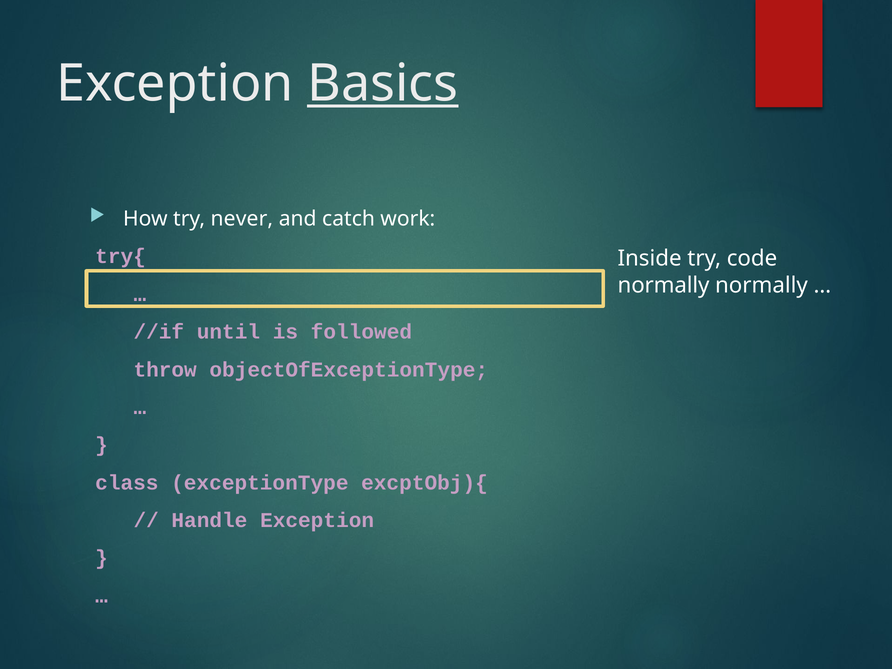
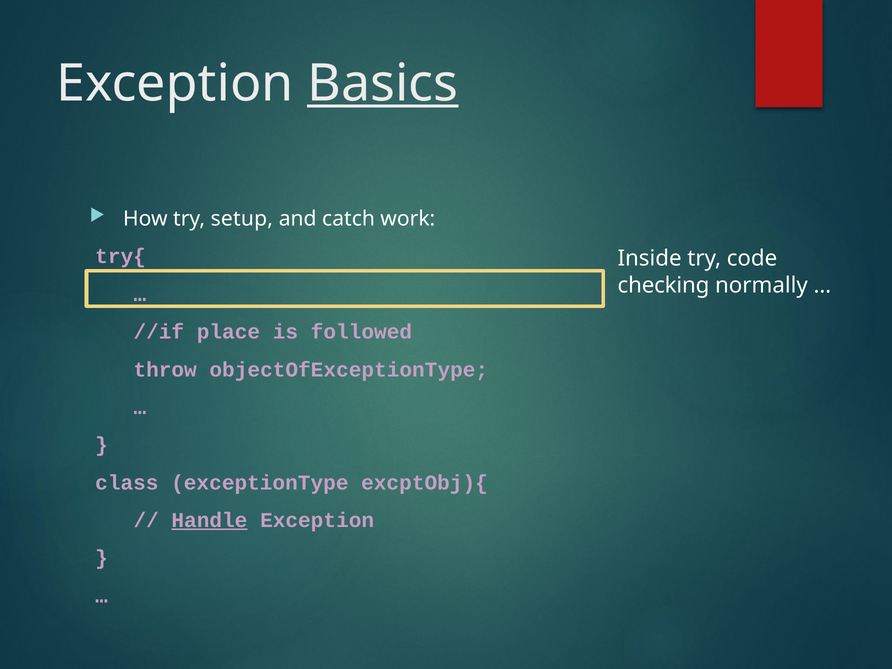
never: never -> setup (242, 219)
normally: normally -> checking (664, 285)
until: until -> place (228, 332)
Handle underline: none -> present (209, 520)
